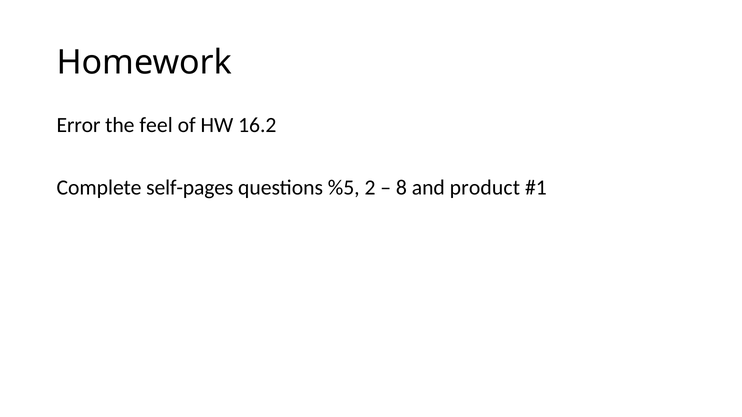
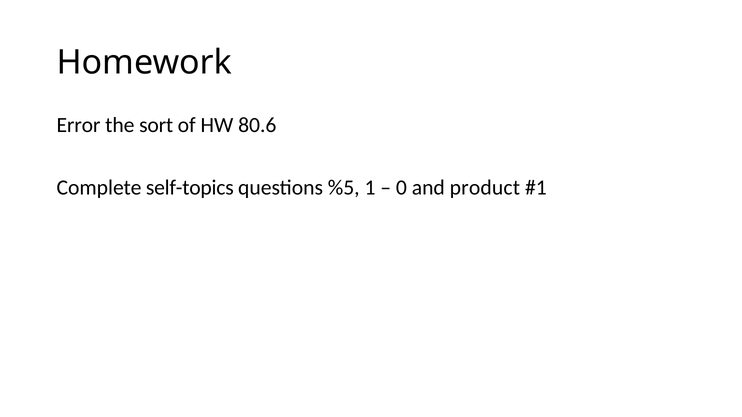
feel: feel -> sort (156, 125)
16.2: 16.2 -> 80.6 (257, 125)
self-pages: self-pages -> self-topics (190, 188)
2: 2 -> 1 (370, 188)
8: 8 -> 0 (401, 188)
